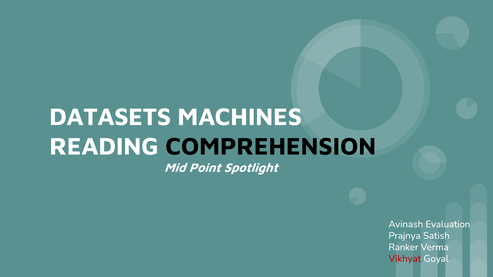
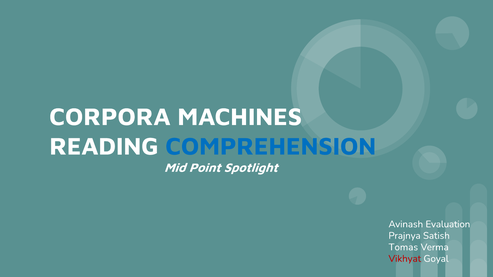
DATASETS: DATASETS -> CORPORA (110, 117)
COMPREHENSION colour: black -> blue (271, 147)
Ranker: Ranker -> Tomas (403, 247)
